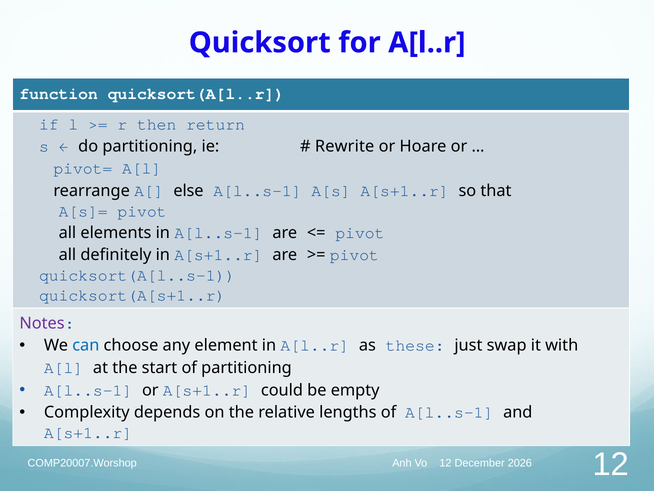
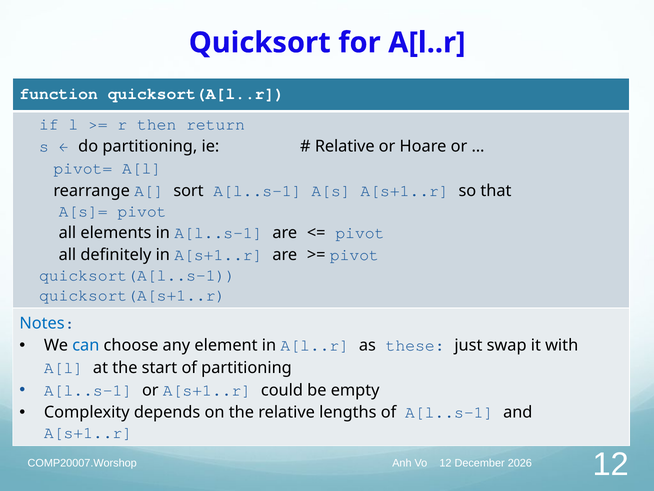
Rewrite: Rewrite -> Relative (345, 146)
else: else -> sort (188, 191)
Notes colour: purple -> blue (42, 323)
